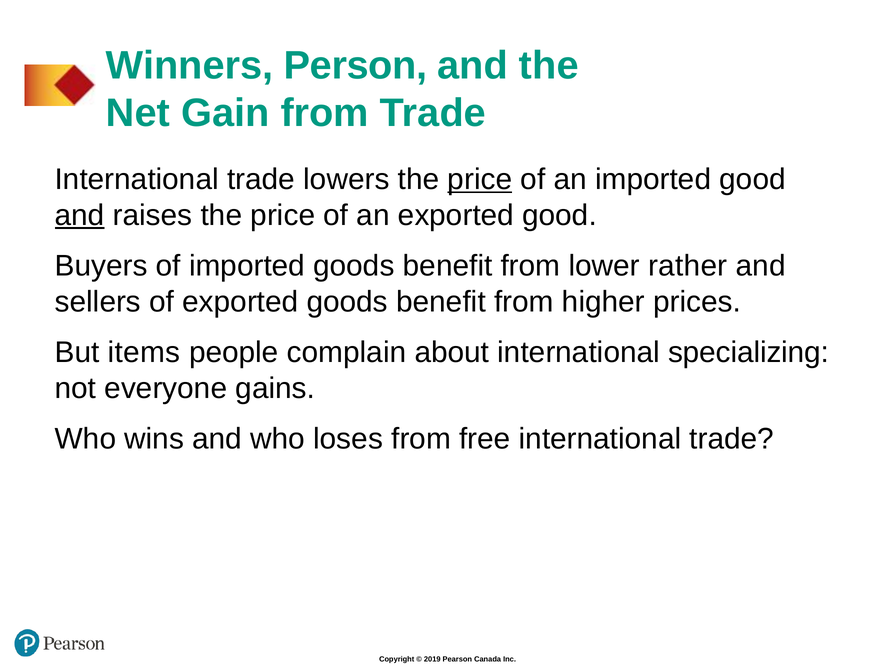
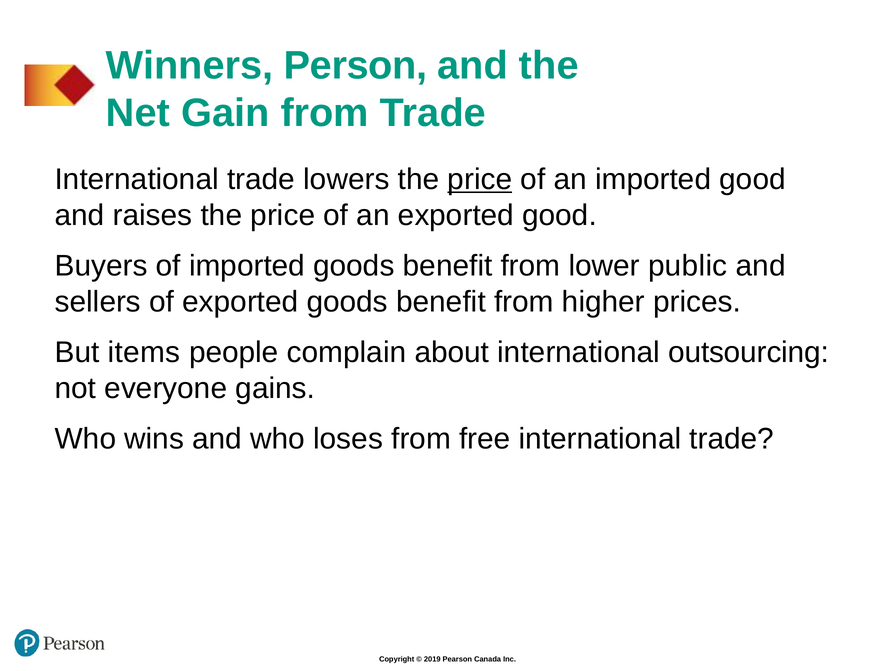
and underline: present -> none (80, 215)
rather: rather -> public (688, 266)
specializing: specializing -> outsourcing (749, 353)
